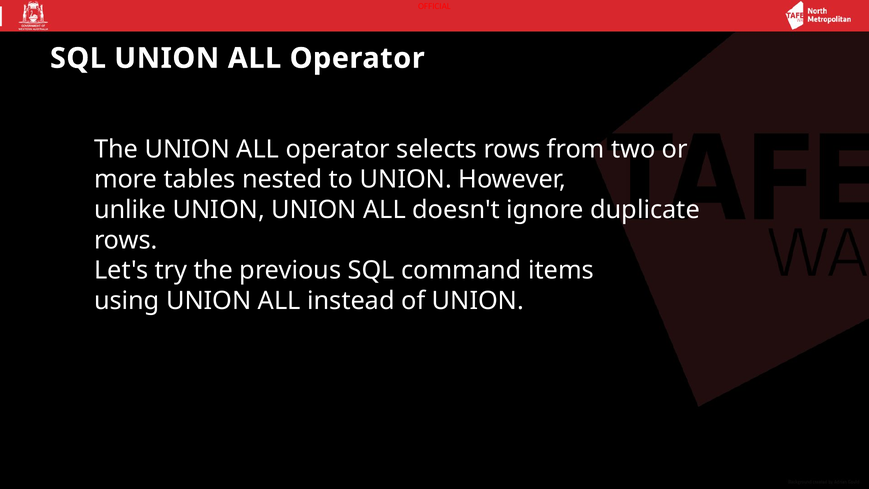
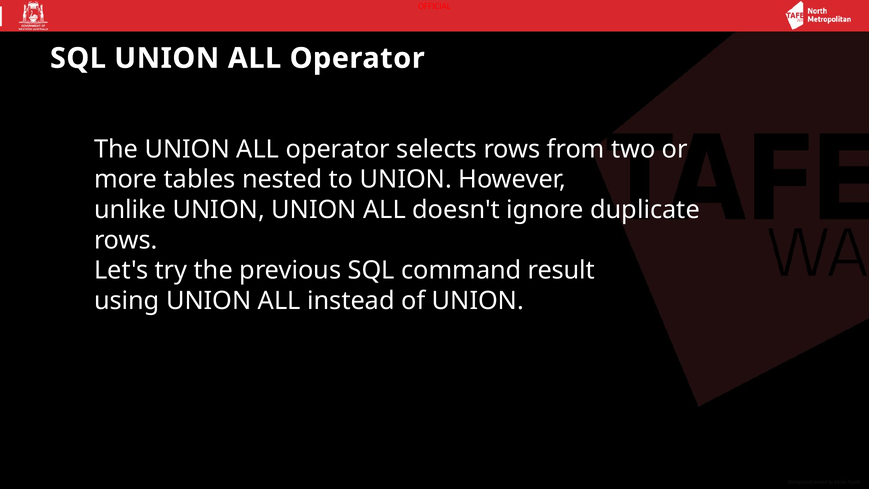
items: items -> result (561, 270)
